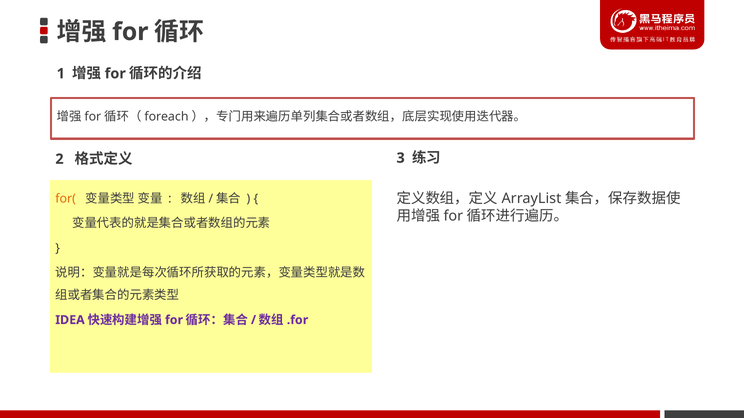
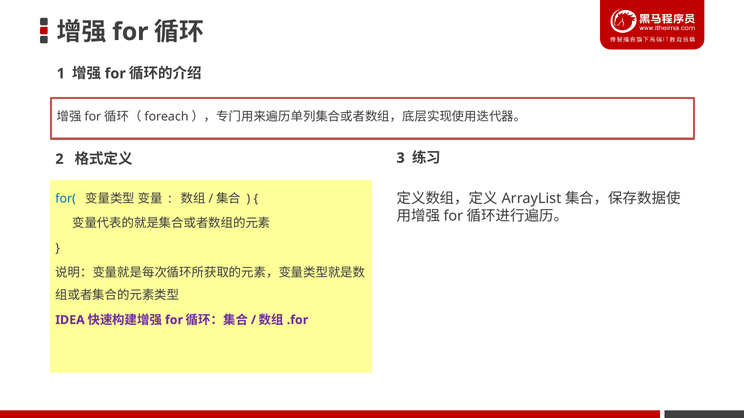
for( colour: orange -> blue (66, 199)
